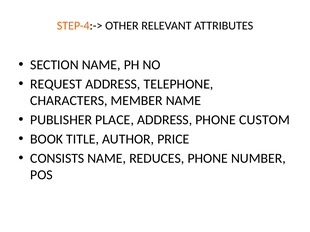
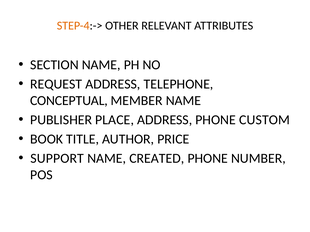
CHARACTERS: CHARACTERS -> CONCEPTUAL (69, 101)
CONSISTS: CONSISTS -> SUPPORT (57, 159)
REDUCES: REDUCES -> CREATED (157, 159)
